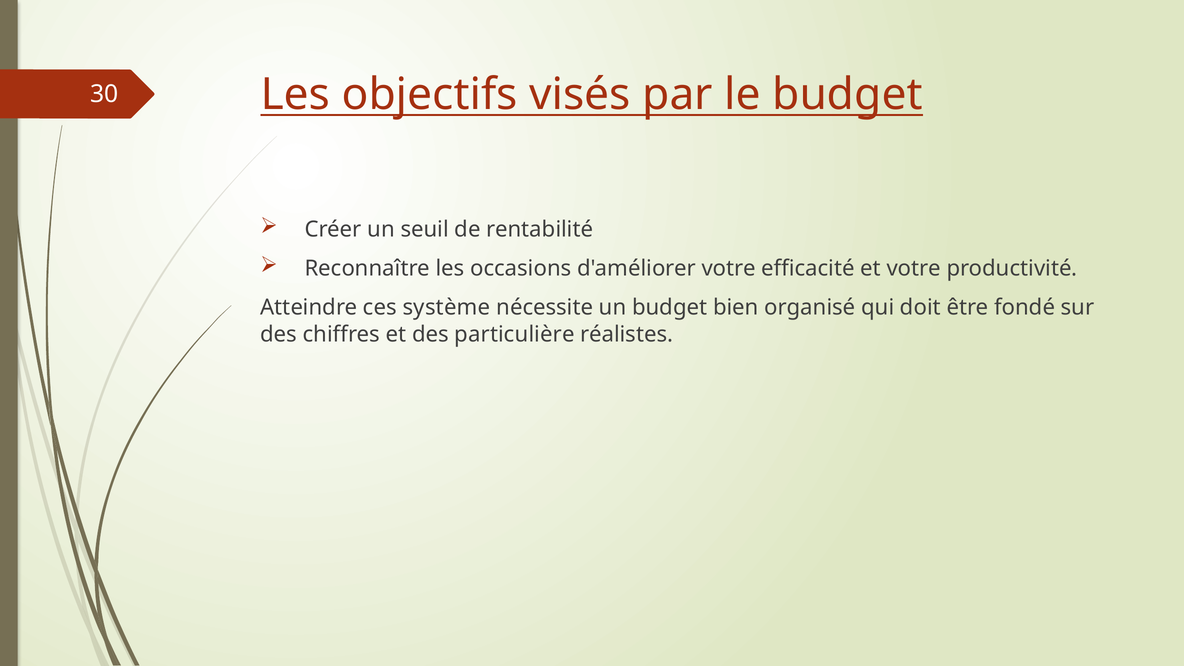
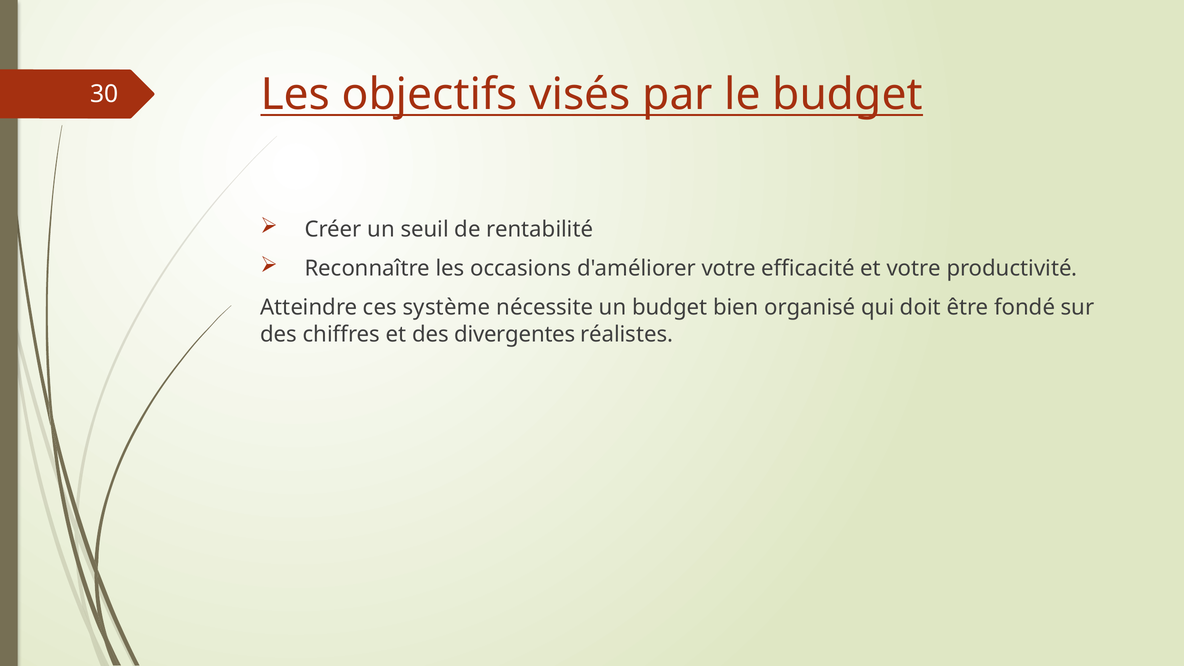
particulière: particulière -> divergentes (515, 334)
